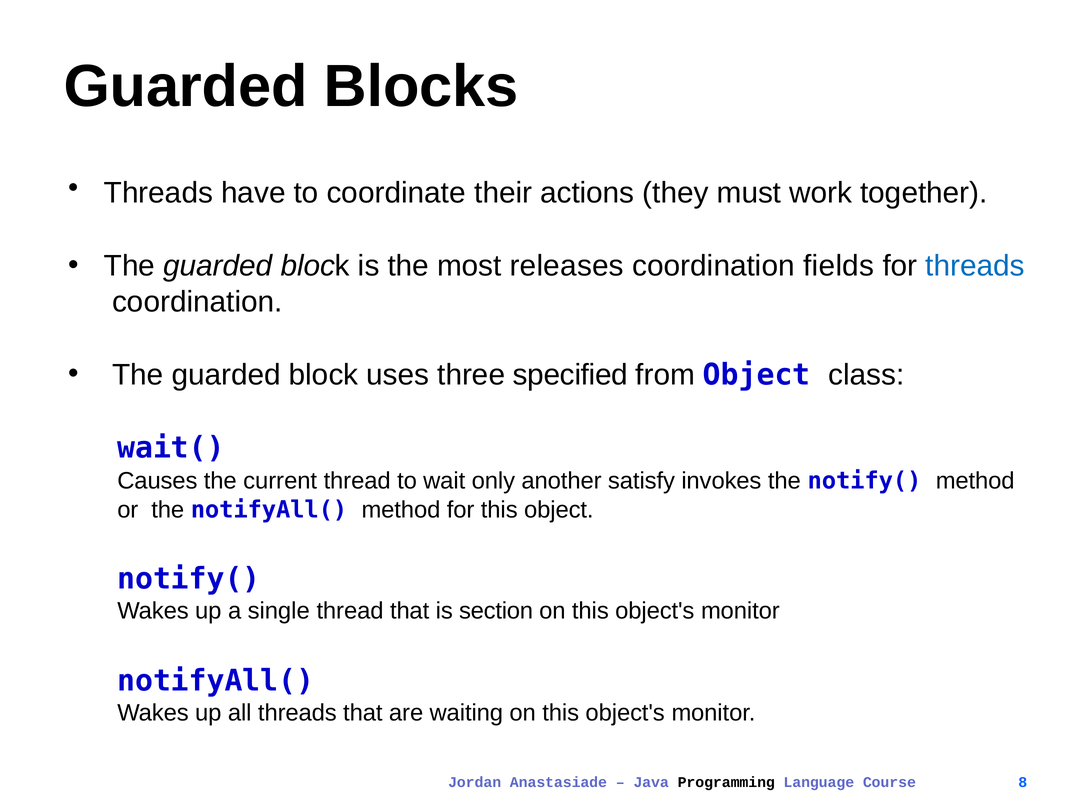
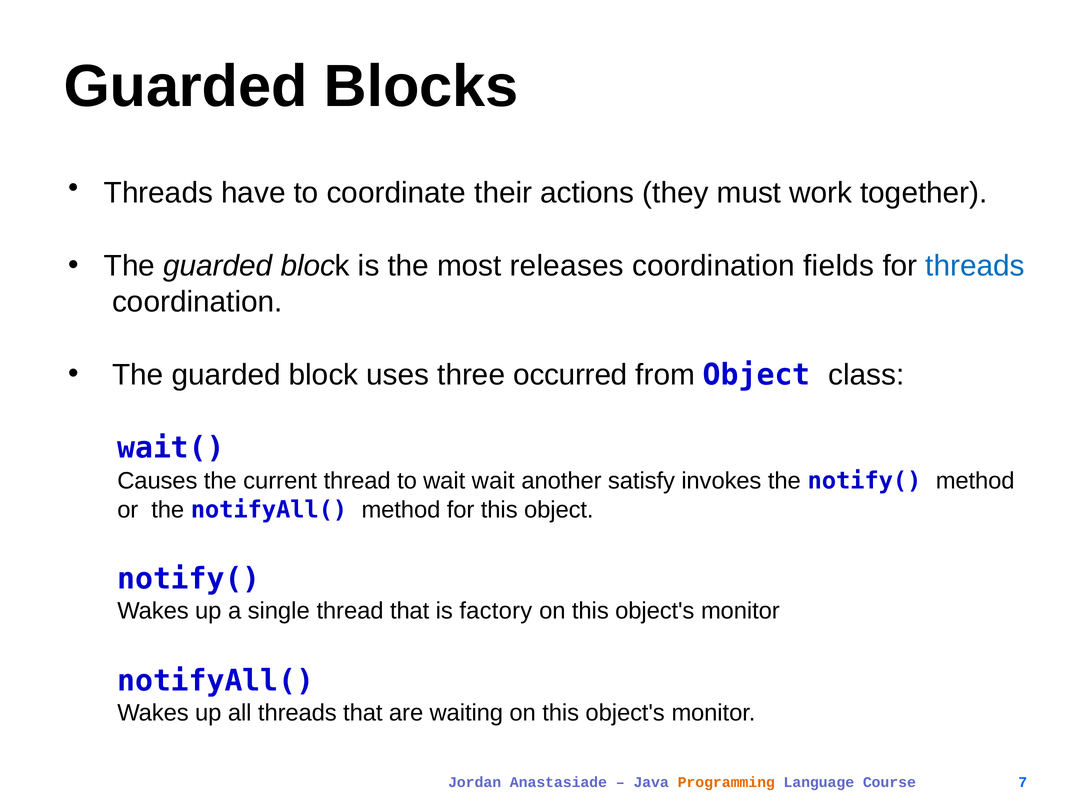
specified: specified -> occurred (570, 375)
wait only: only -> wait (493, 481)
section: section -> factory (496, 611)
Programming colour: black -> orange (726, 783)
8: 8 -> 7 (1023, 783)
